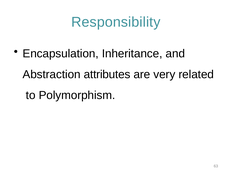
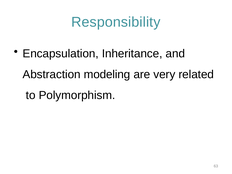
attributes: attributes -> modeling (107, 74)
